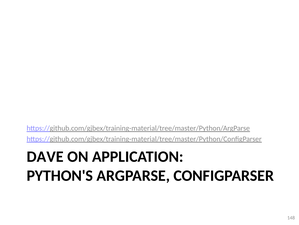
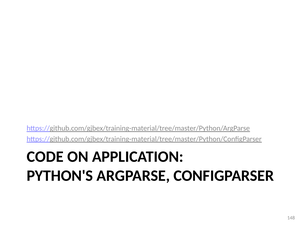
DAVE: DAVE -> CODE (45, 156)
